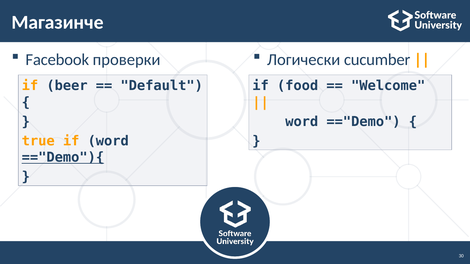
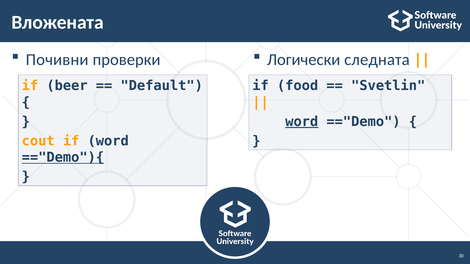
Магазинче: Магазинче -> Вложената (58, 22)
Facebook: Facebook -> Почивни (57, 60)
cucumber: cucumber -> следната (377, 60)
Welcome: Welcome -> Svetlin (388, 86)
word underline: none -> present (302, 122)
true: true -> cout (38, 141)
